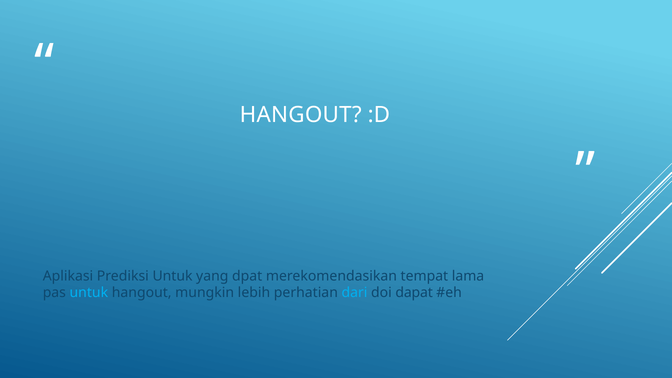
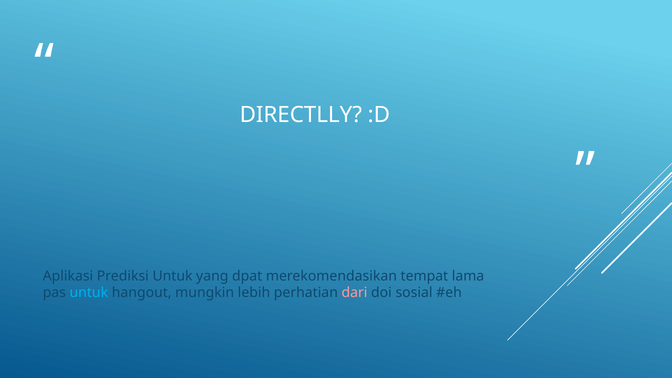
HANGOUT: HANGOUT -> DIRECTLLY (301, 115)
dari colour: light blue -> pink (355, 293)
dapat: dapat -> sosial (414, 293)
